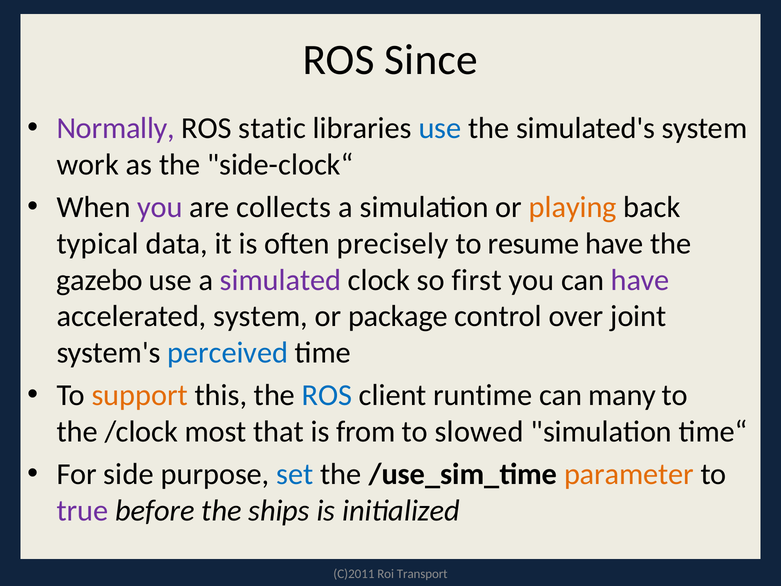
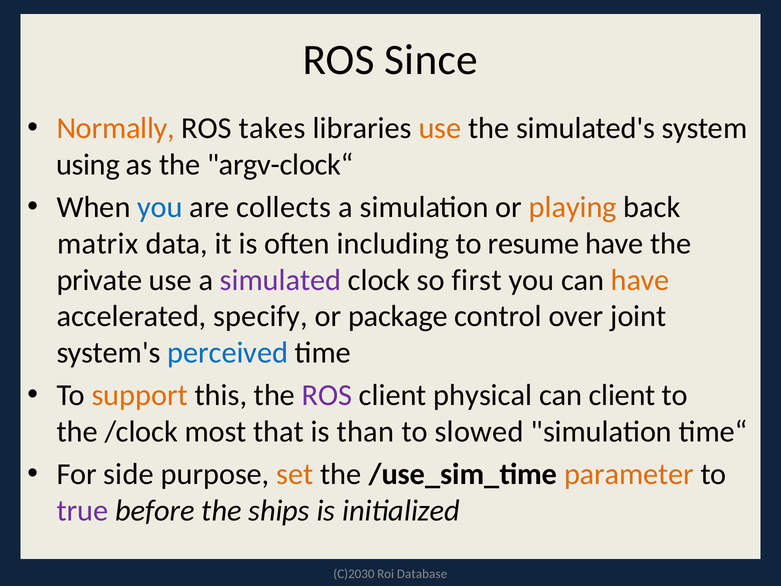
Normally colour: purple -> orange (116, 128)
static: static -> takes (272, 128)
use colour: blue -> orange (440, 128)
work: work -> using (88, 165)
side-clock“: side-clock“ -> argv-clock“ (280, 165)
you colour: purple -> blue (160, 207)
typical: typical -> matrix (98, 244)
precisely: precisely -> including (393, 244)
gazebo: gazebo -> private (99, 280)
have colour: purple -> orange (640, 280)
accelerated system: system -> specify (261, 316)
ROS colour: blue -> purple (327, 395)
runtime: runtime -> physical (483, 395)
can many: many -> client (622, 395)
from: from -> than (365, 432)
set colour: blue -> orange (295, 474)
C)2011: C)2011 -> C)2030 (354, 573)
Transport: Transport -> Database (422, 573)
